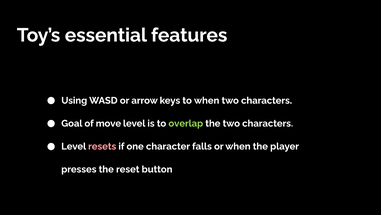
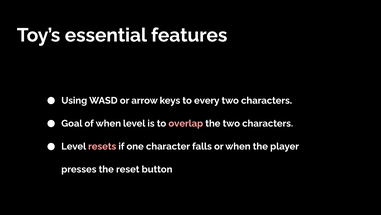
to when: when -> every (207, 100)
of move: move -> when (108, 123)
overlap colour: light green -> pink (186, 123)
